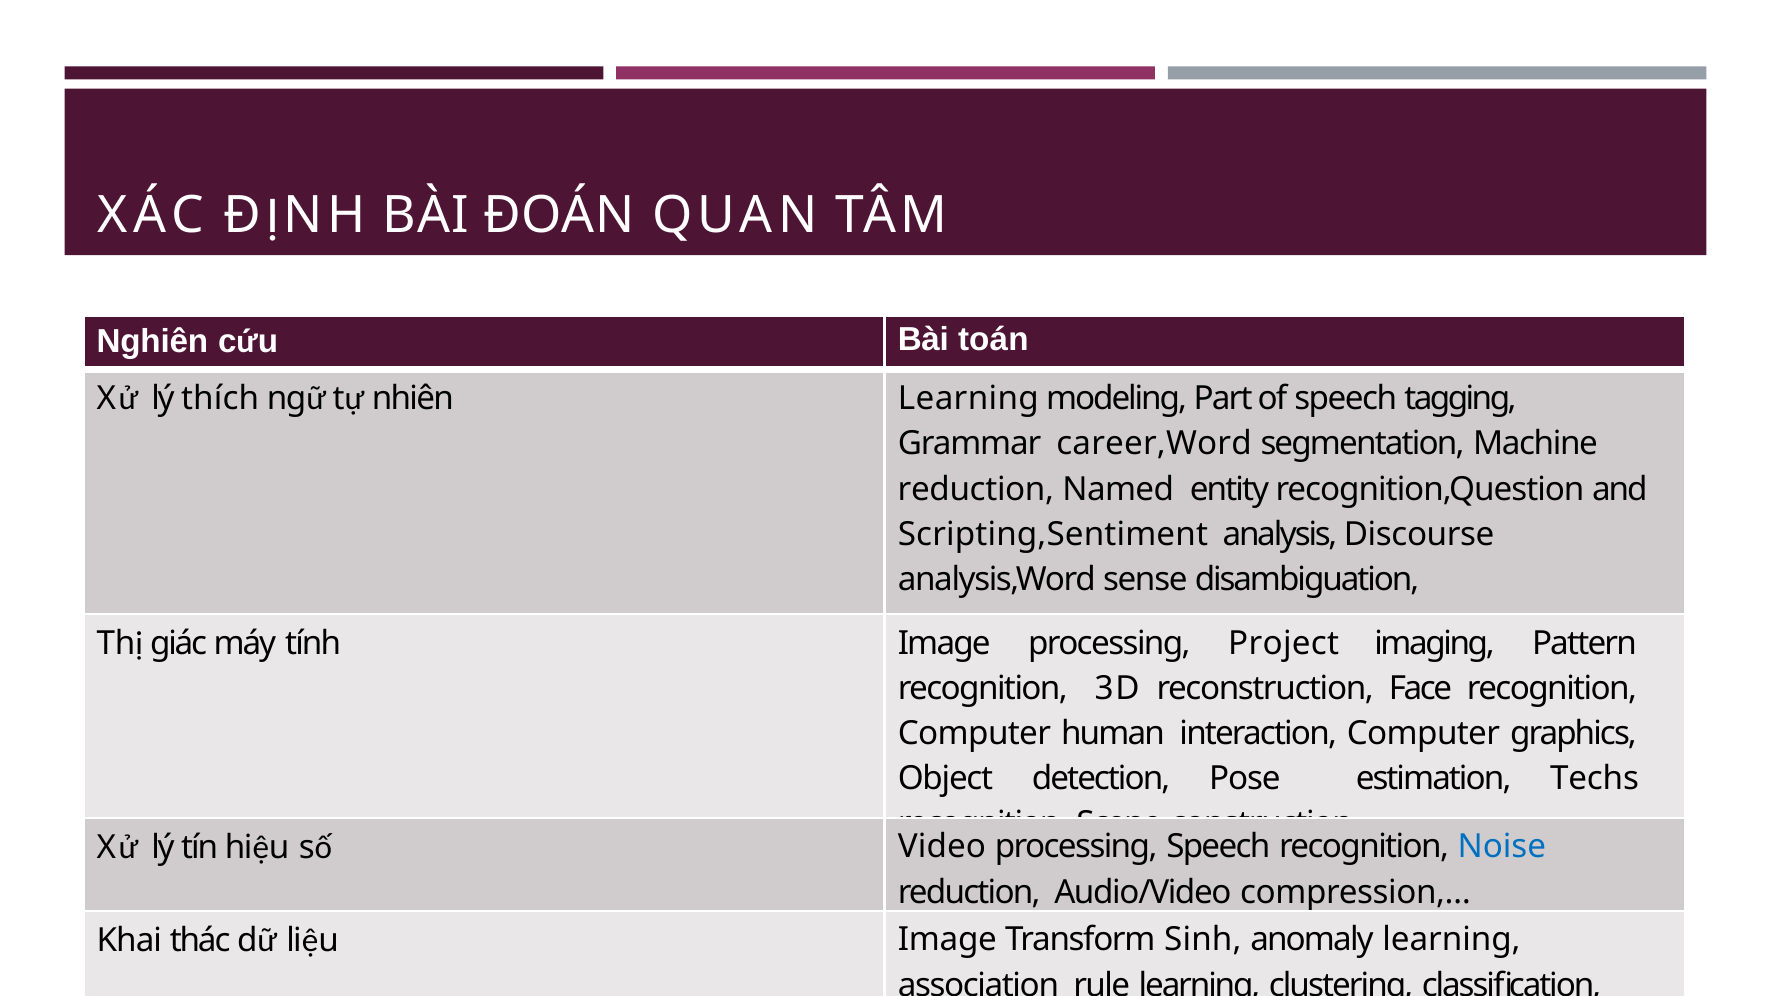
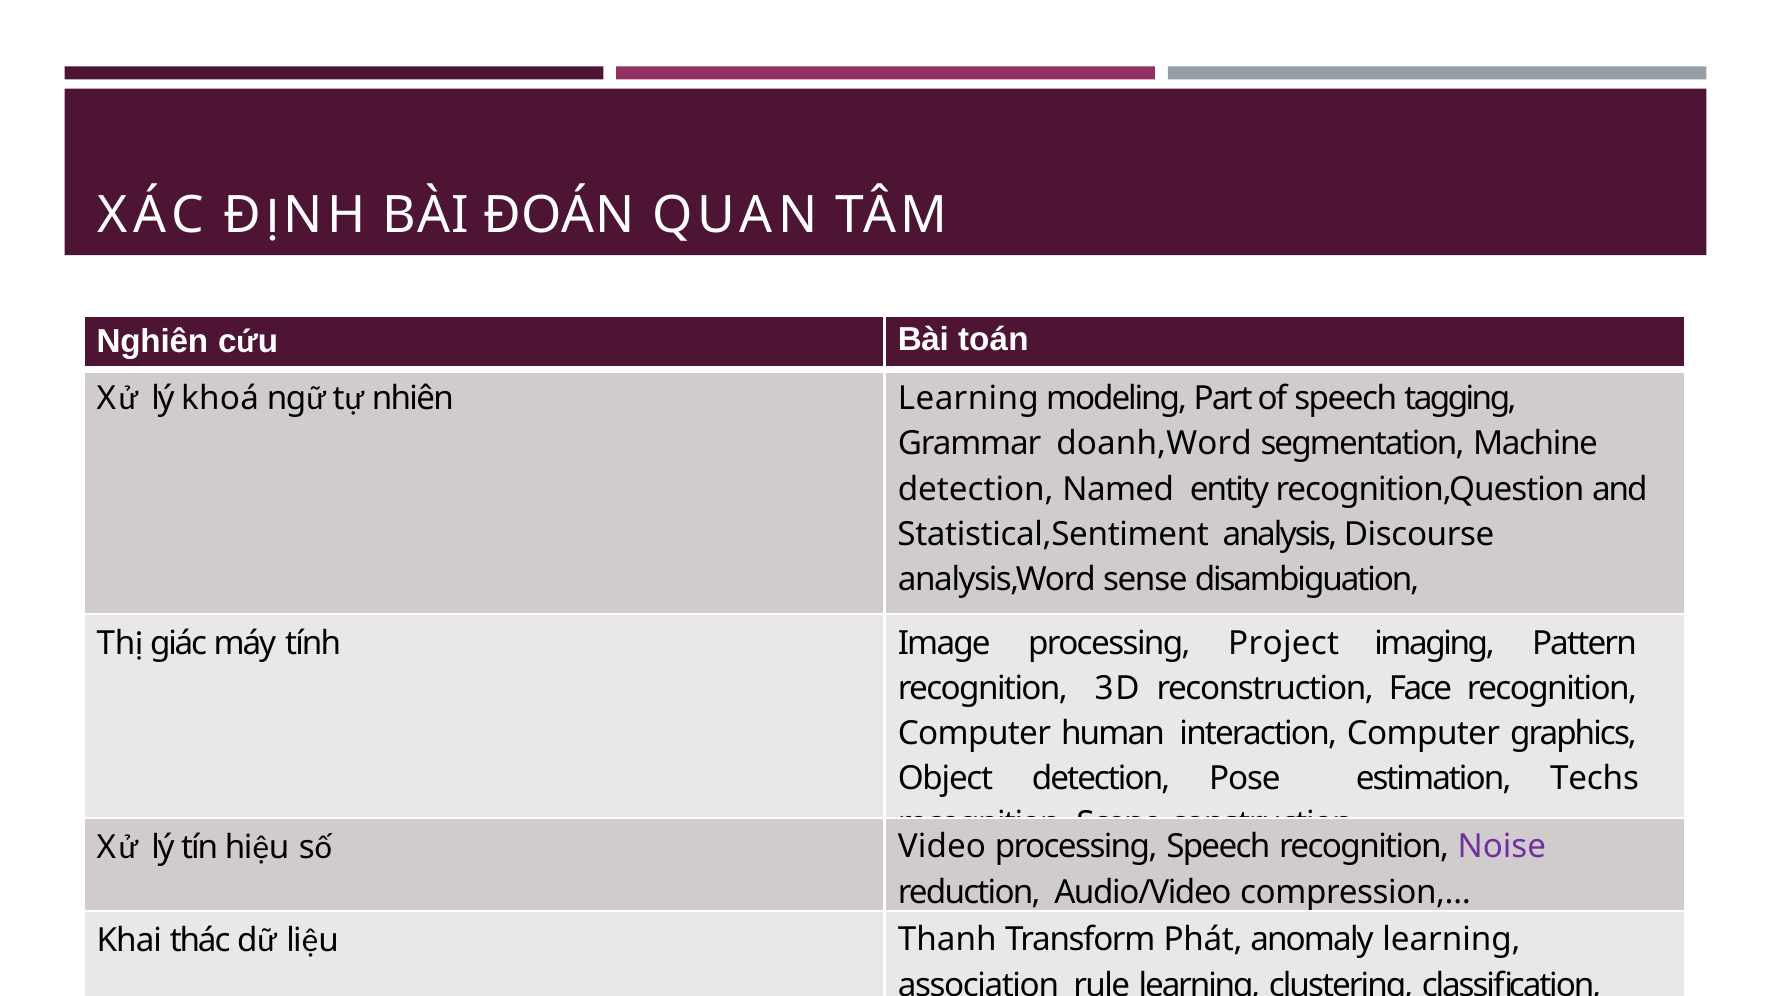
thích: thích -> khoá (220, 399)
career,Word: career,Word -> doanh,Word (1154, 444)
reduction: reduction -> detection (976, 489)
Scripting,Sentiment: Scripting,Sentiment -> Statistical,Sentiment (1053, 534)
Noise colour: blue -> purple (1502, 847)
Image: Image -> Thanh (947, 940)
Sinh: Sinh -> Phát (1203, 940)
